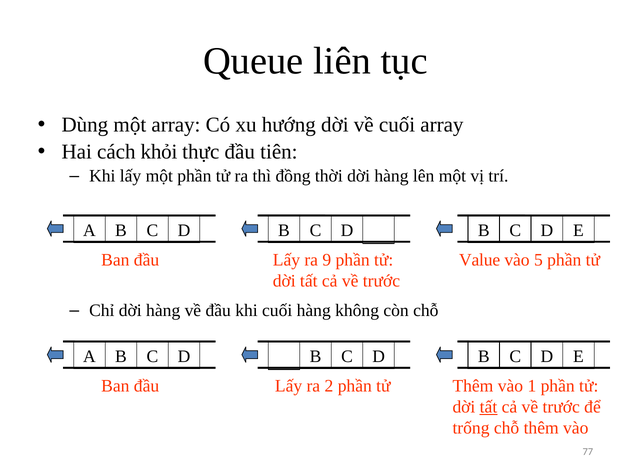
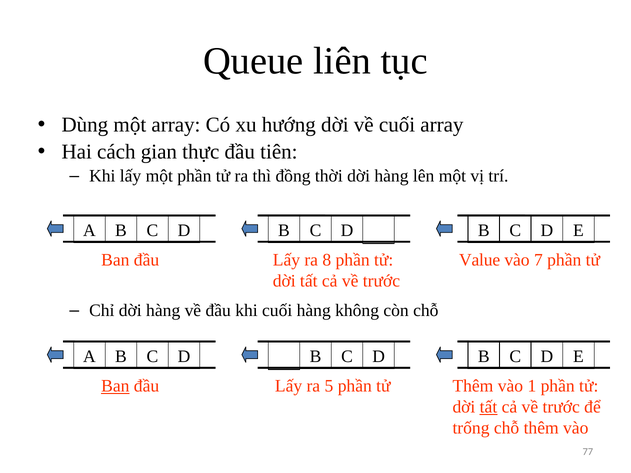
khỏi: khỏi -> gian (159, 152)
9: 9 -> 8 (327, 260)
5: 5 -> 7 (538, 260)
Ban underline: none -> present (115, 386)
2: 2 -> 5 (329, 386)
